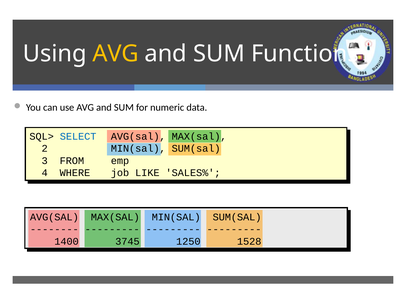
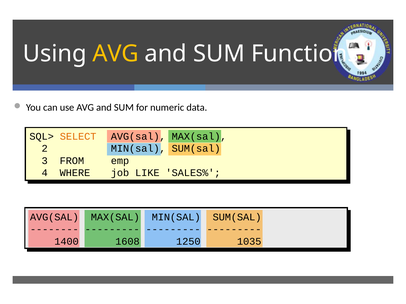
SELECT colour: blue -> orange (78, 137)
3745: 3745 -> 1608 (127, 242)
1528: 1528 -> 1035 (249, 242)
